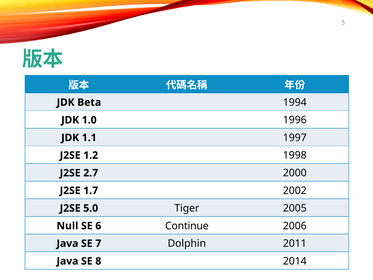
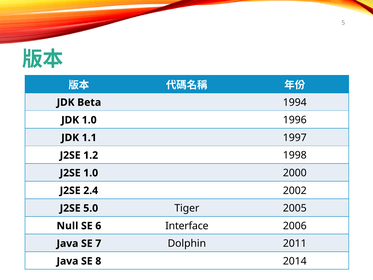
J2SE 2.7: 2.7 -> 1.0 (91, 173)
1.7: 1.7 -> 2.4 (91, 190)
Continue: Continue -> Interface (187, 226)
